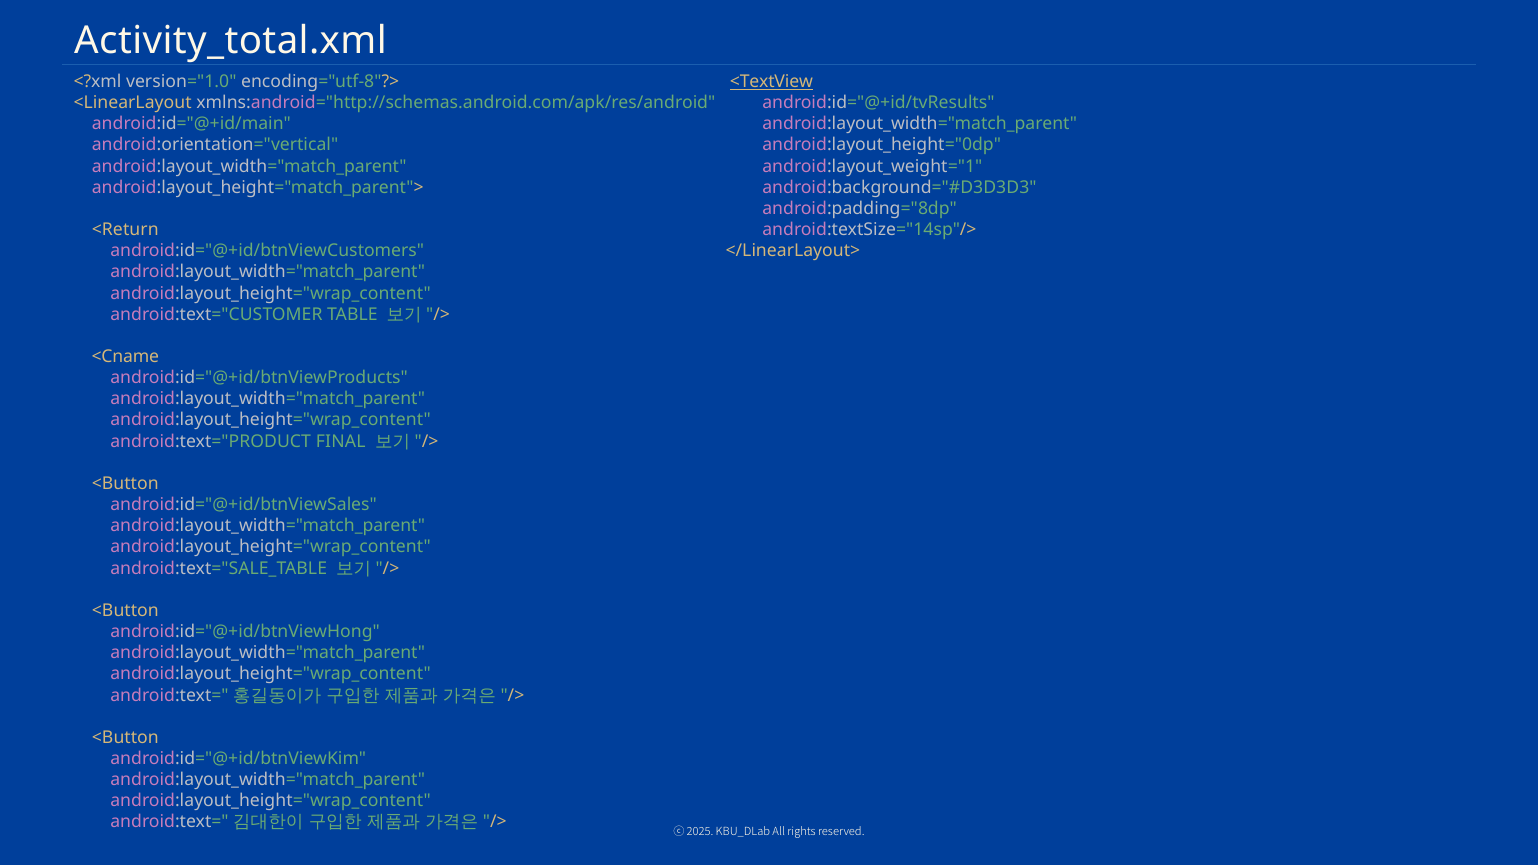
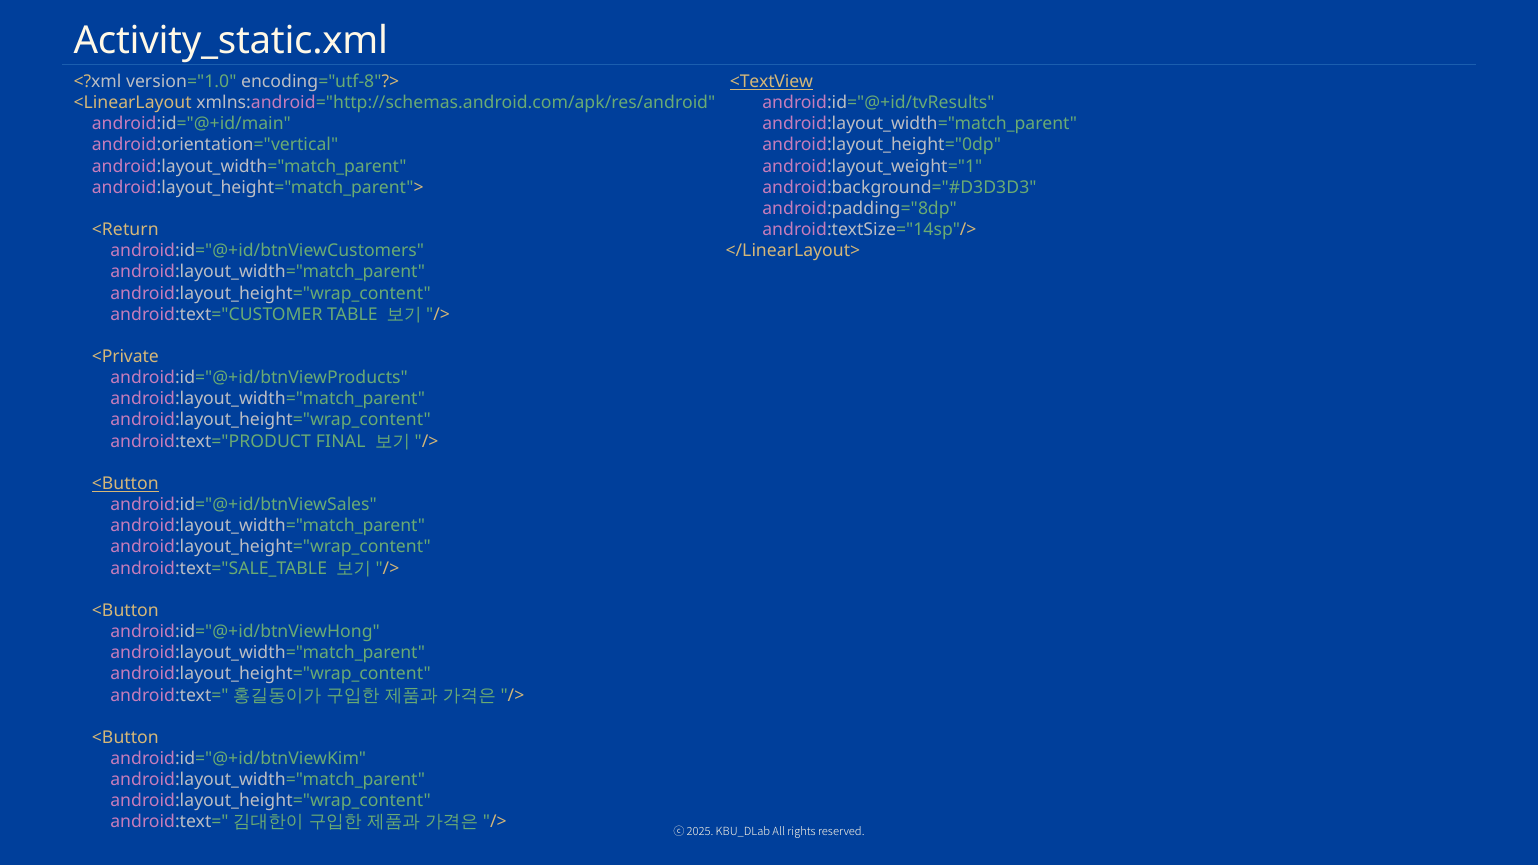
Activity_total.xml: Activity_total.xml -> Activity_static.xml (231, 41)
<Cname: <Cname -> <Private (125, 357)
<Button underline: none -> present (125, 484)
